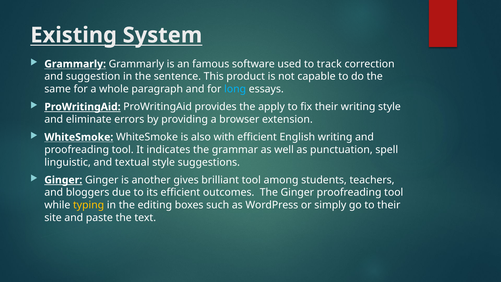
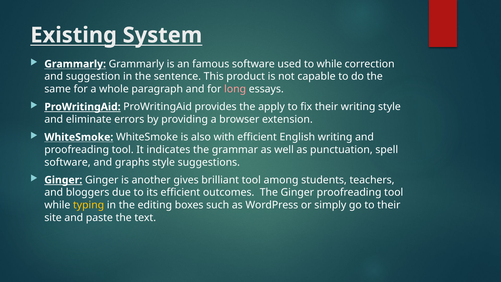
to track: track -> while (329, 64)
long colour: light blue -> pink (235, 89)
linguistic: linguistic -> software (67, 162)
textual: textual -> graphs (132, 162)
